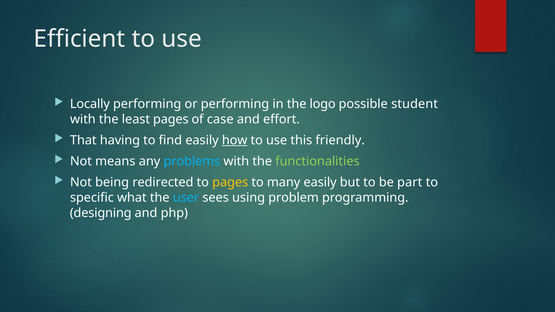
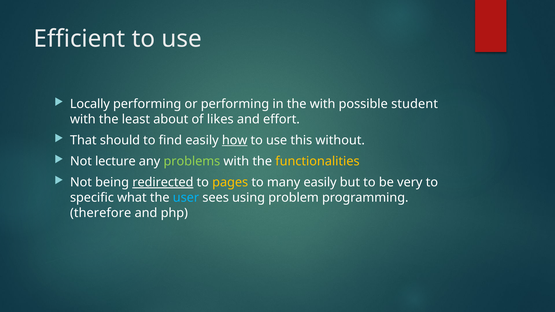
the logo: logo -> with (323, 104)
least pages: pages -> about (171, 119)
case: case -> likes (220, 119)
having: having -> should (120, 140)
friendly: friendly -> without (340, 140)
means: means -> lecture (115, 161)
problems colour: light blue -> light green (192, 161)
functionalities colour: light green -> yellow (317, 161)
redirected underline: none -> present (163, 182)
part: part -> very (410, 182)
designing: designing -> therefore (101, 213)
